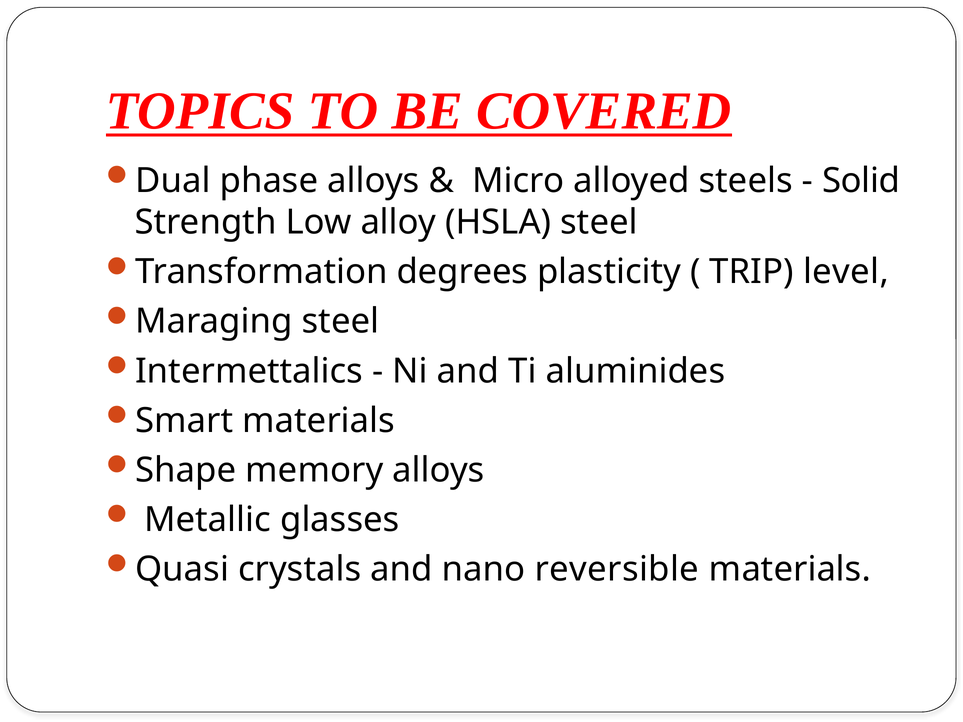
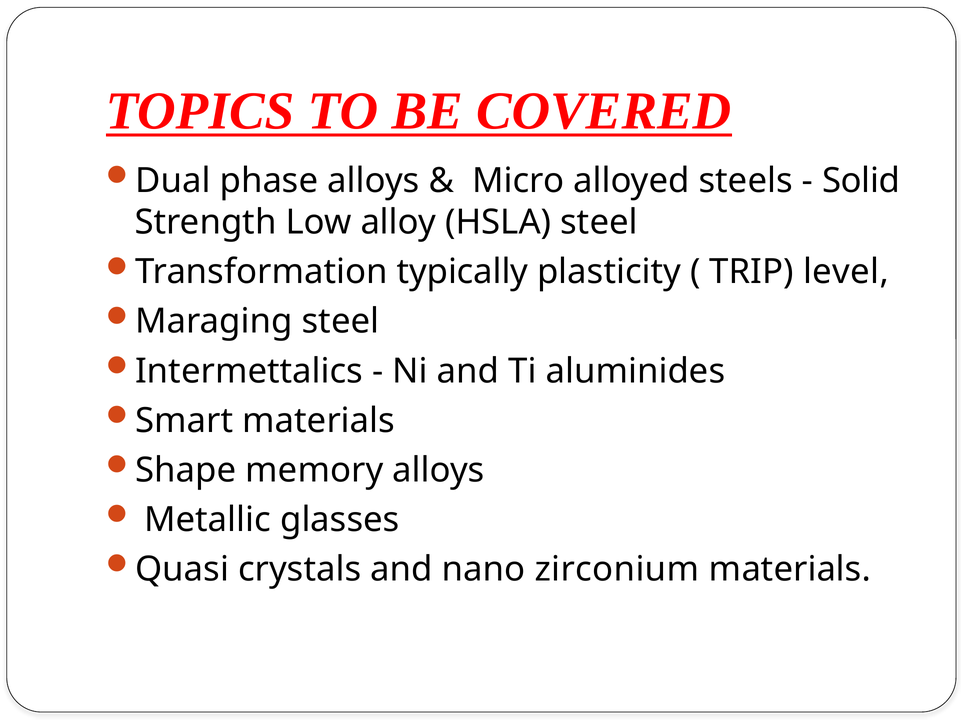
degrees: degrees -> typically (462, 272)
reversible: reversible -> zirconium (617, 570)
